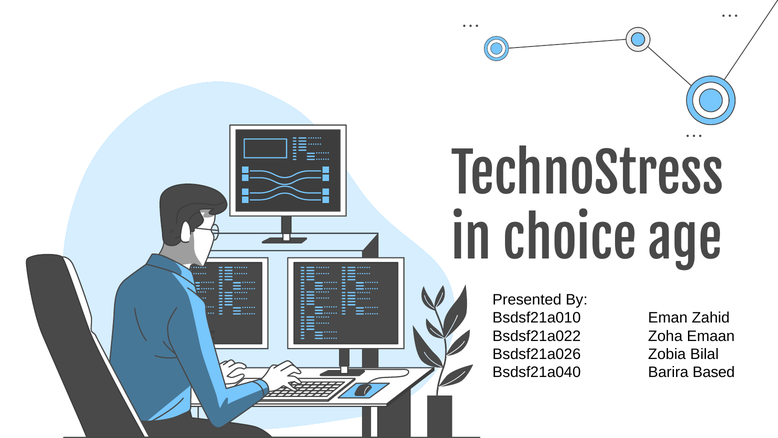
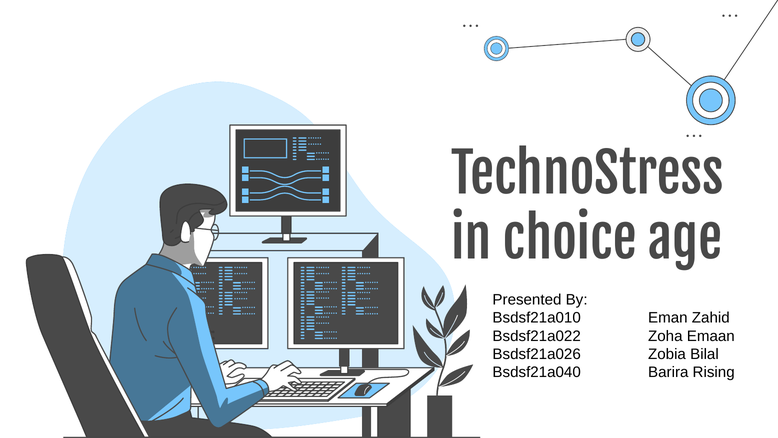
Based: Based -> Rising (714, 372)
